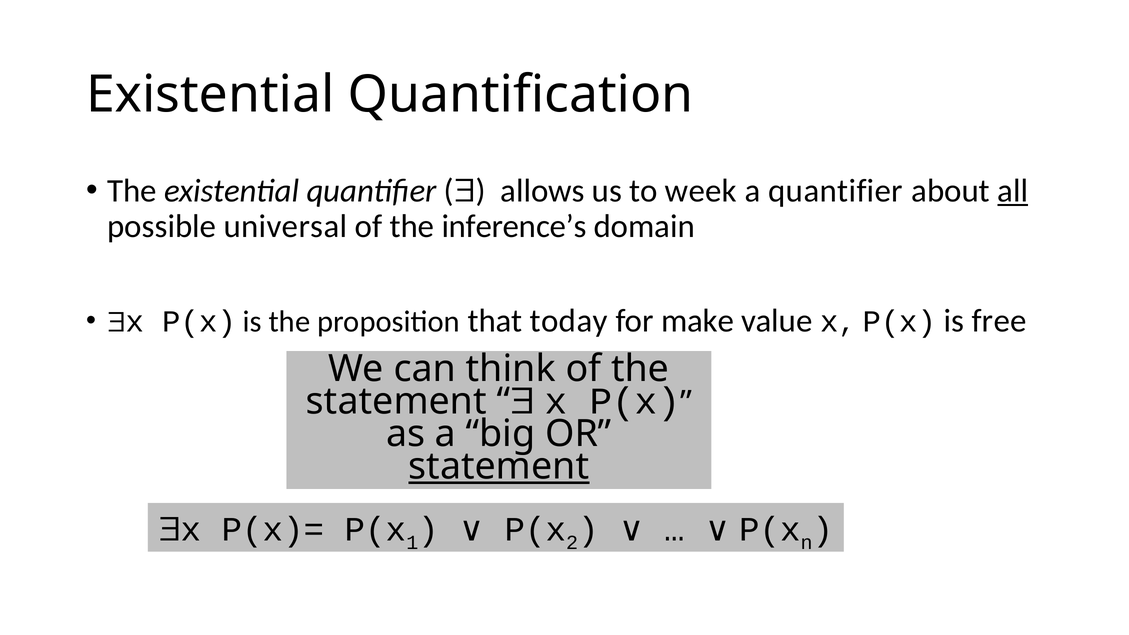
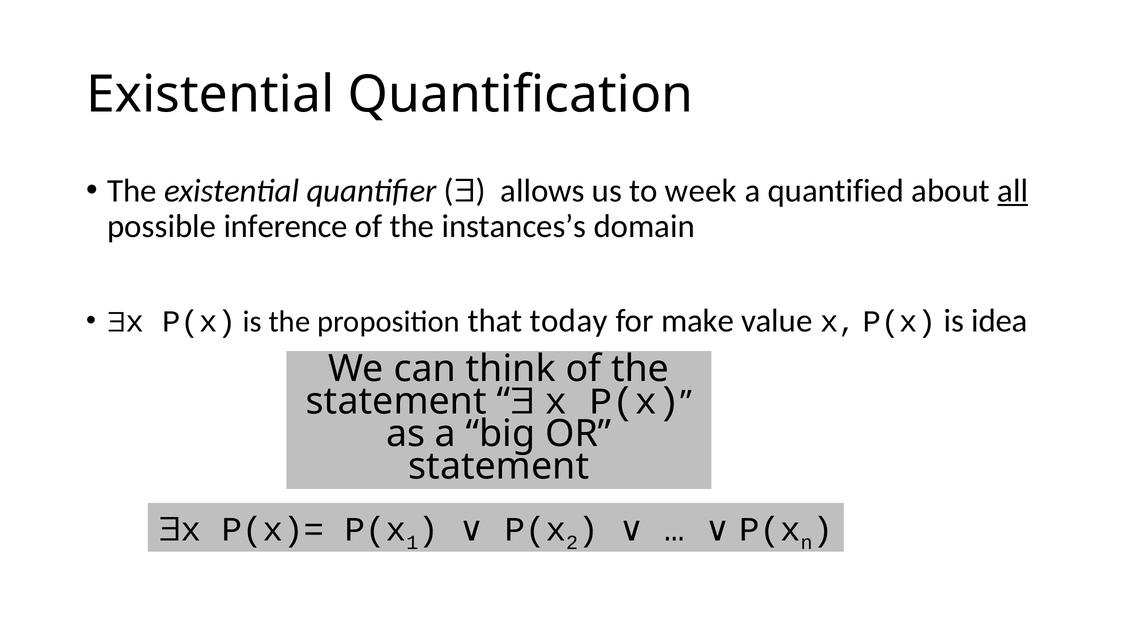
a quantifier: quantifier -> quantified (836, 191)
universal: universal -> inference (286, 226)
inference’s: inference’s -> instances’s (514, 226)
free: free -> idea (999, 321)
statement underline: present -> none (499, 467)
